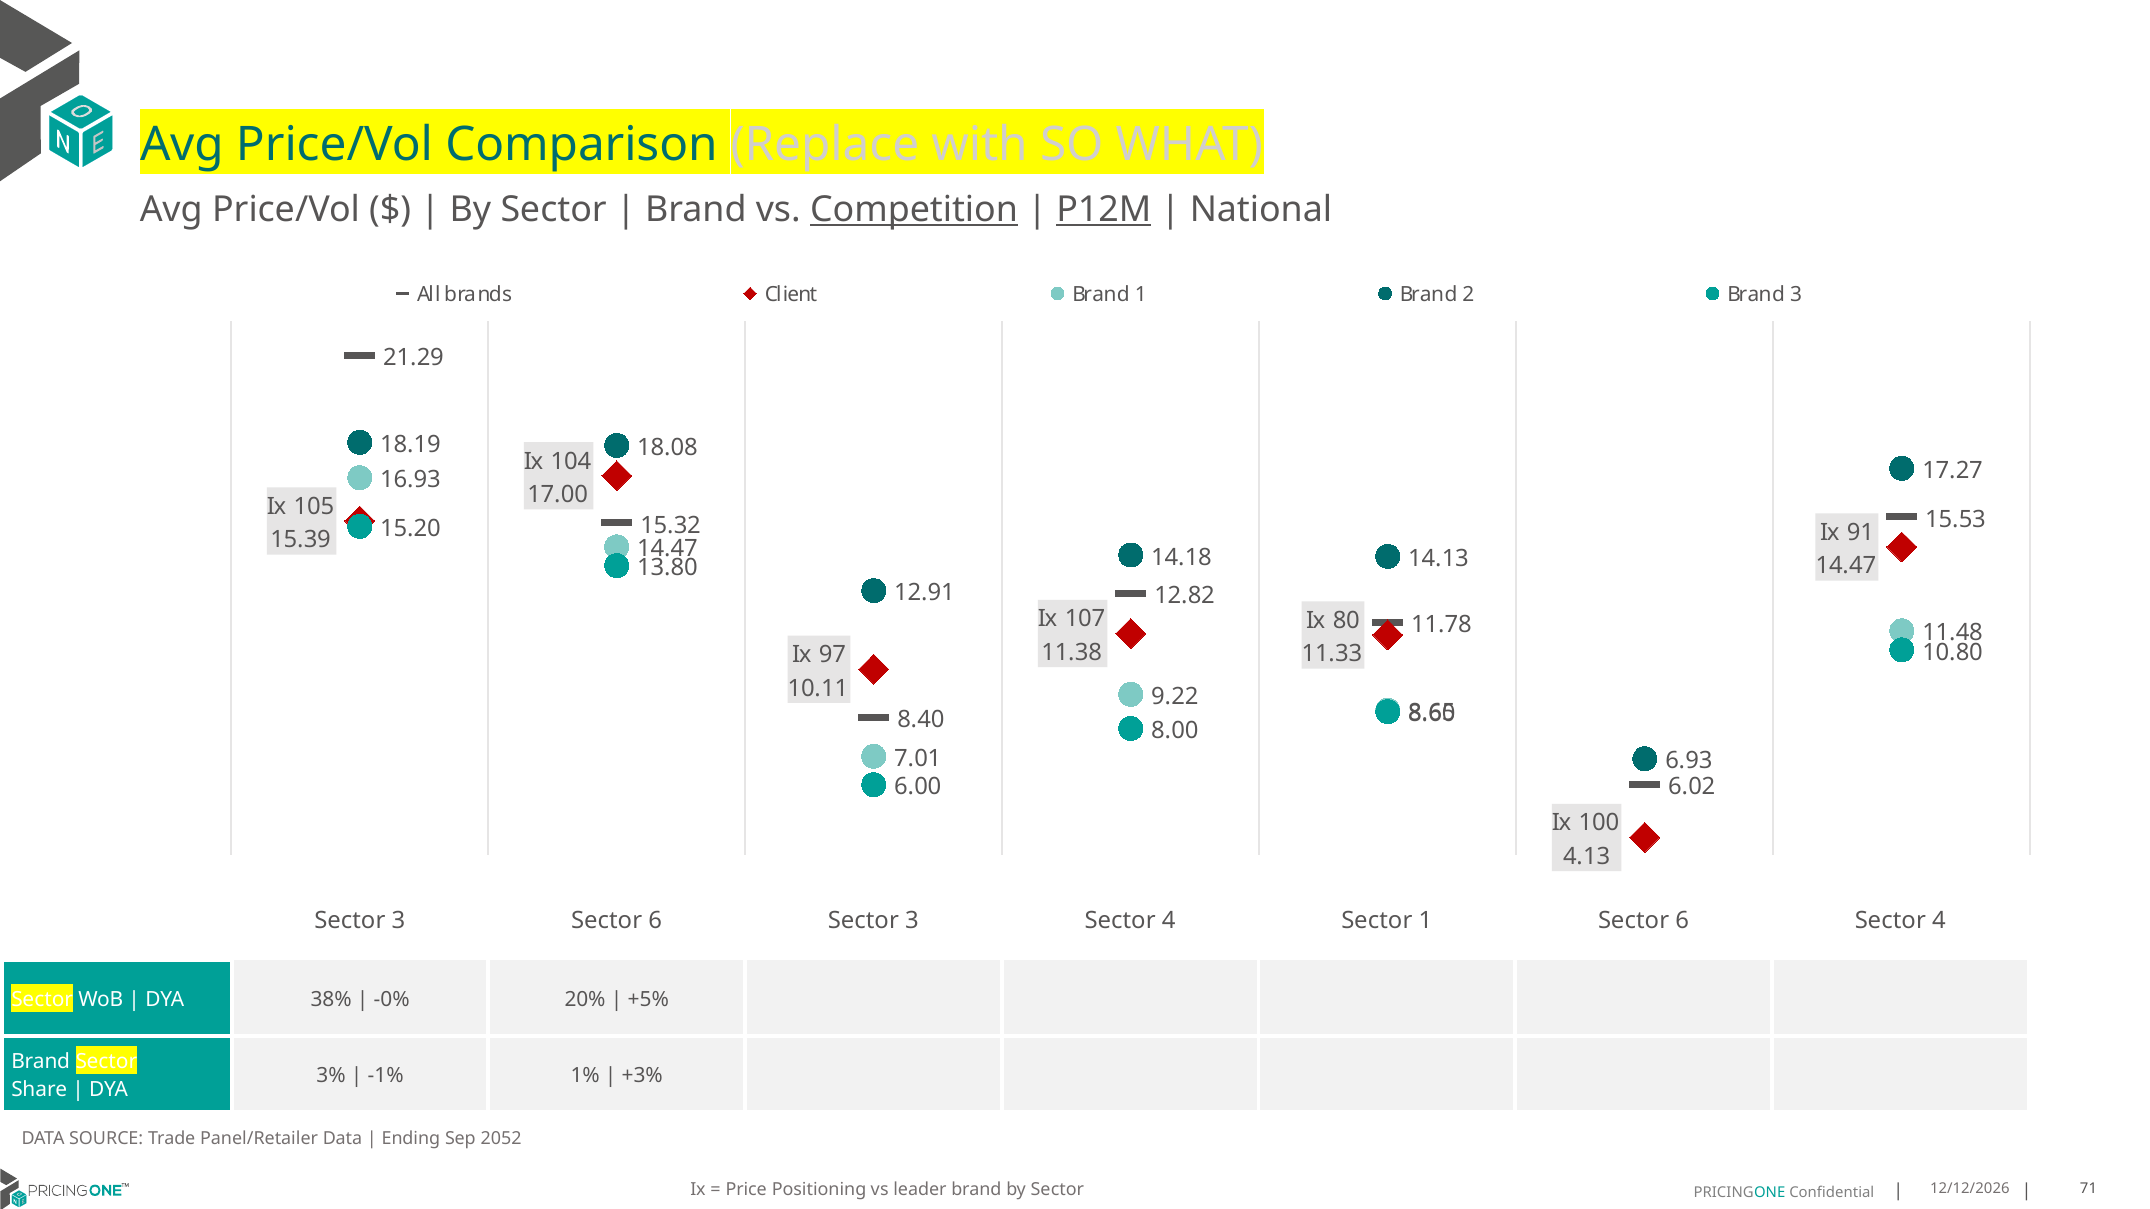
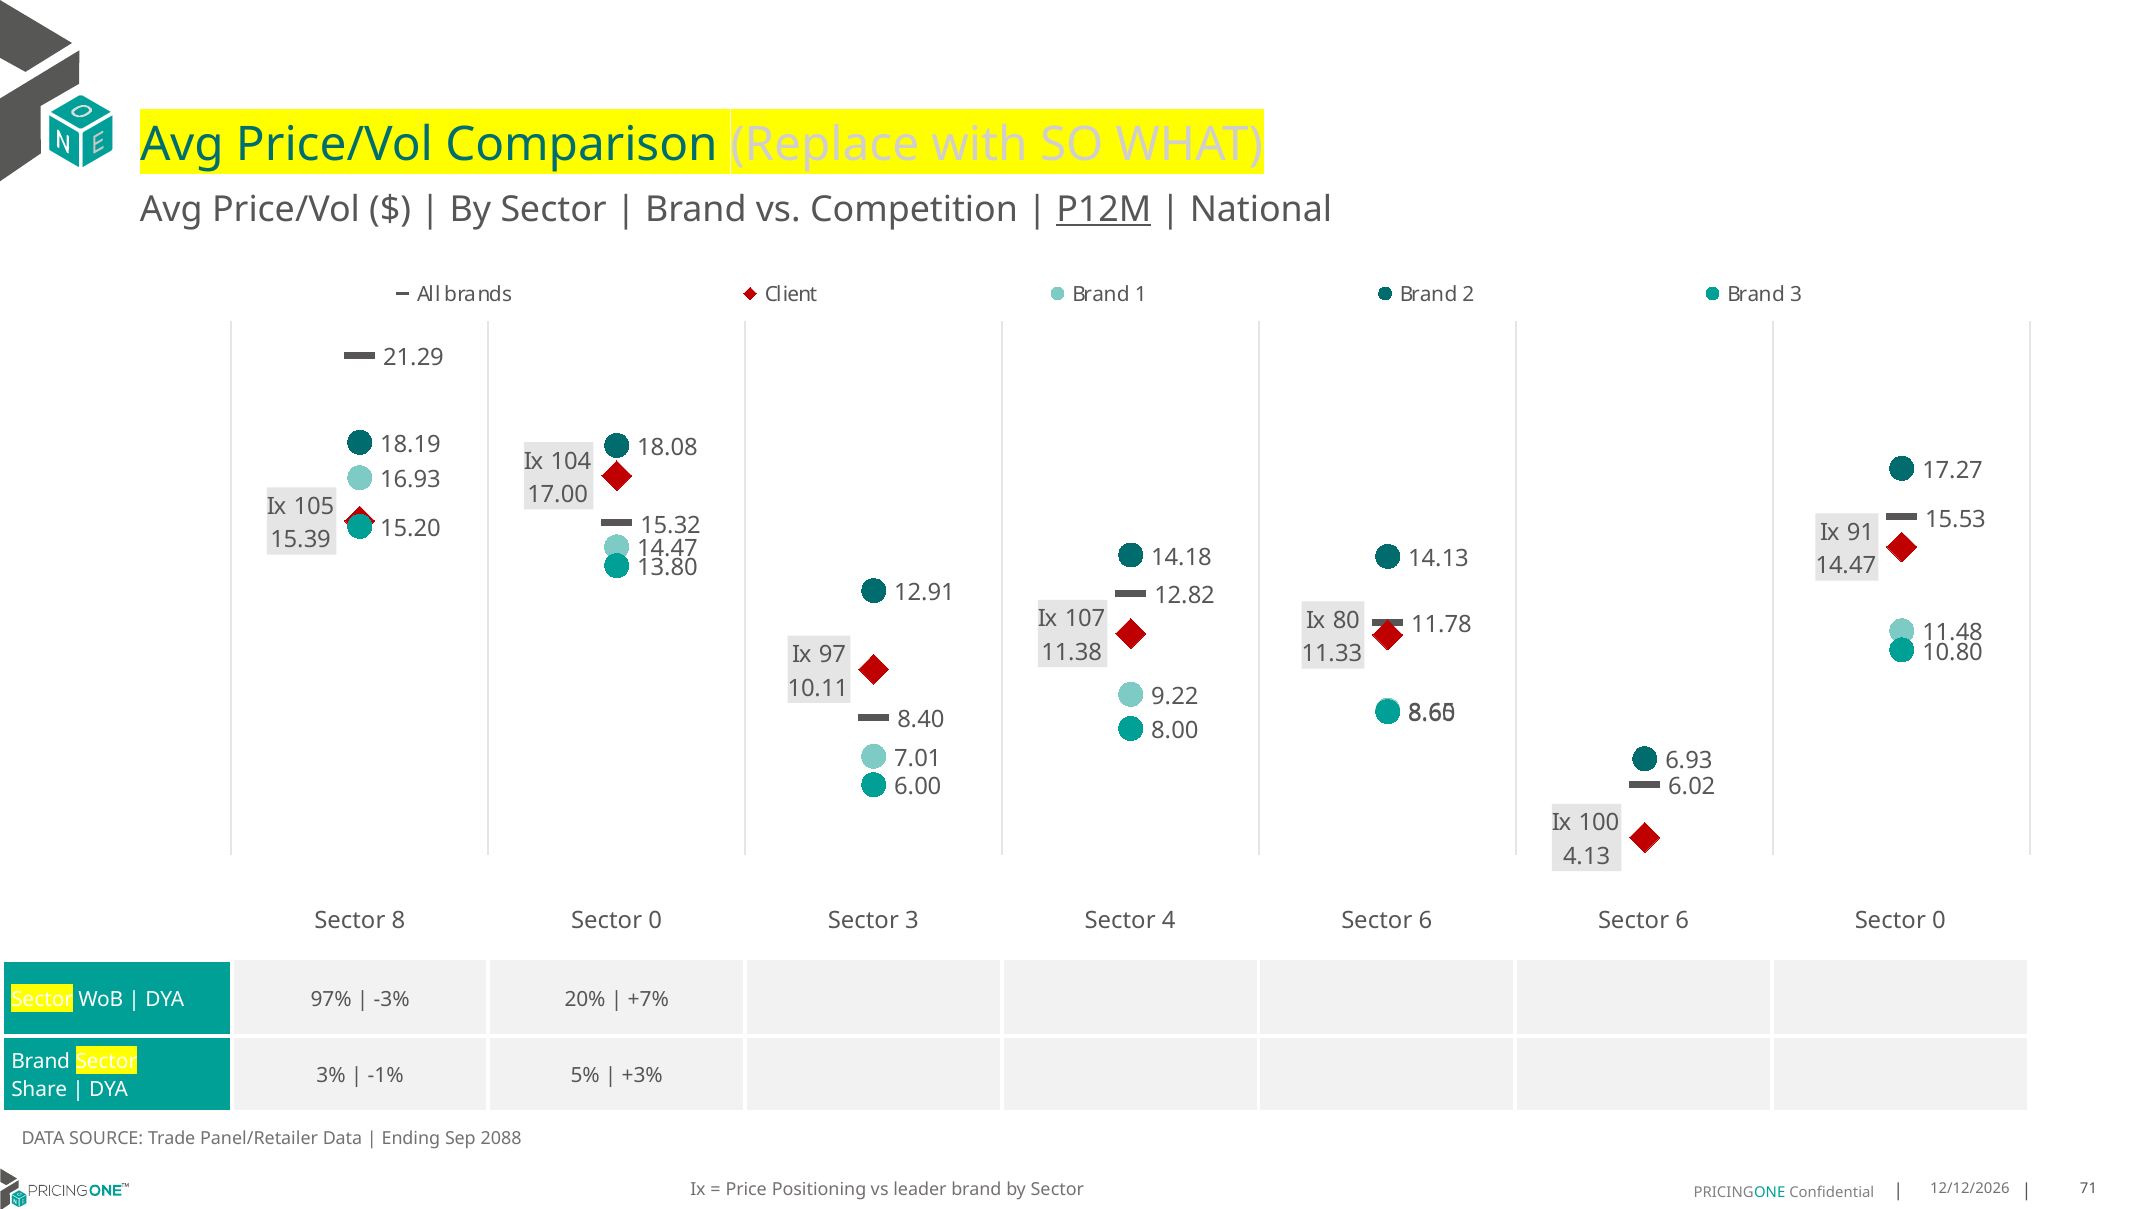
Competition underline: present -> none (914, 210)
3: 3 -> 8 (399, 921)
6: 6 -> 0 (655, 921)
4 Sector 1: 1 -> 6 (1425, 921)
6 Sector 4: 4 -> 0 (1939, 921)
38%: 38% -> 97% (331, 1000)
-0%: -0% -> -3% (392, 1000)
+5%: +5% -> +7% (648, 1000)
1%: 1% -> 5% (585, 1076)
2052: 2052 -> 2088 (501, 1139)
